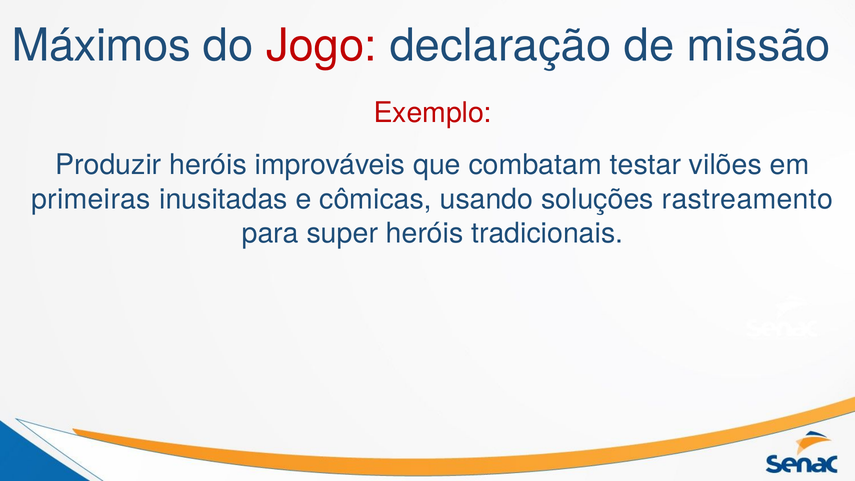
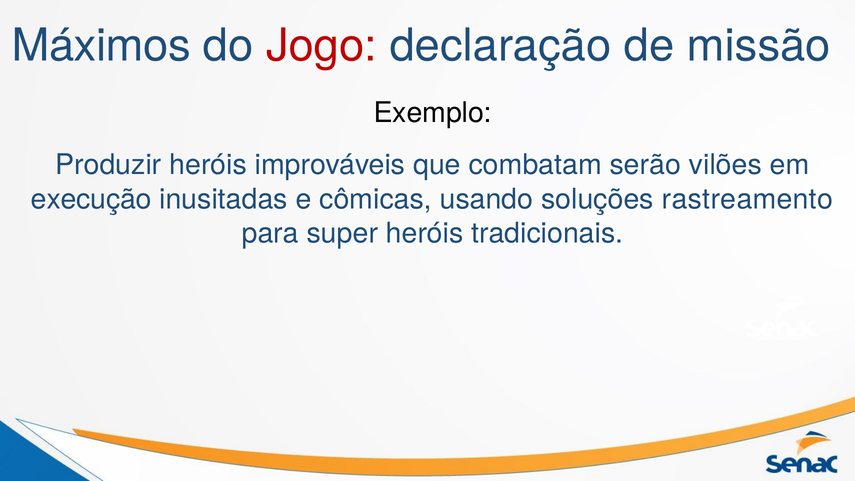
Exemplo colour: red -> black (433, 113)
testar: testar -> serão (645, 165)
primeiras: primeiras -> execução (91, 199)
